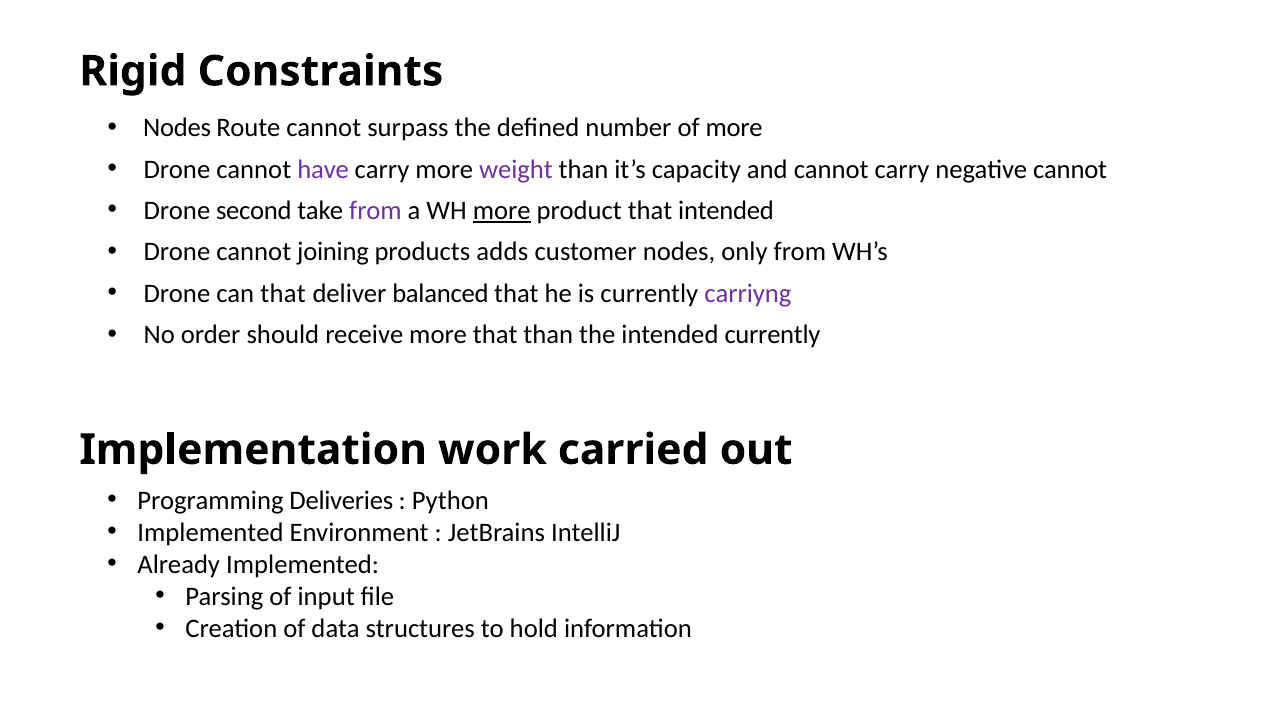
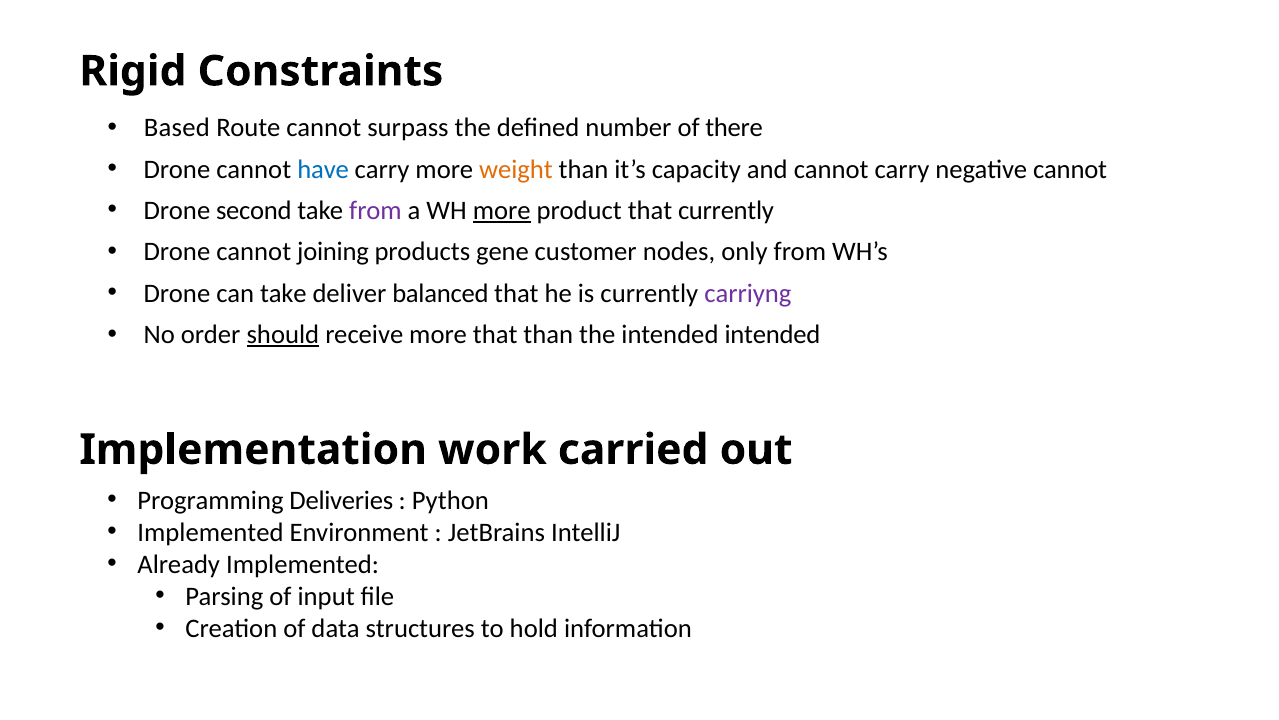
Nodes: Nodes -> Based (177, 128)
of more: more -> there (734, 128)
have colour: purple -> blue (323, 169)
weight colour: purple -> orange (516, 169)
that intended: intended -> currently (726, 210)
adds: adds -> gene (503, 252)
can that: that -> take (283, 293)
should underline: none -> present (283, 334)
intended currently: currently -> intended (772, 334)
